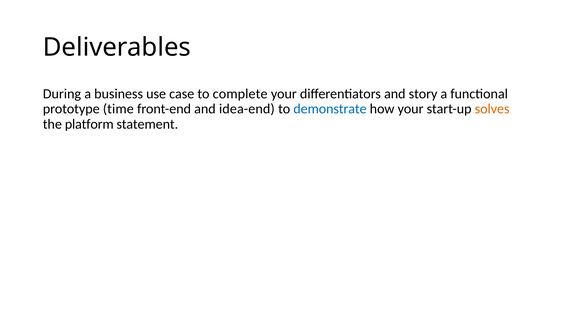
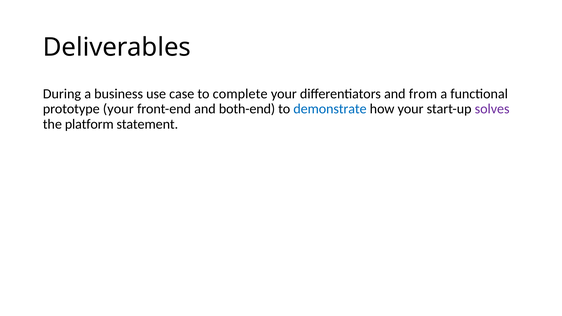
story: story -> from (423, 94)
prototype time: time -> your (118, 109)
idea-end: idea-end -> both-end (247, 109)
solves colour: orange -> purple (492, 109)
